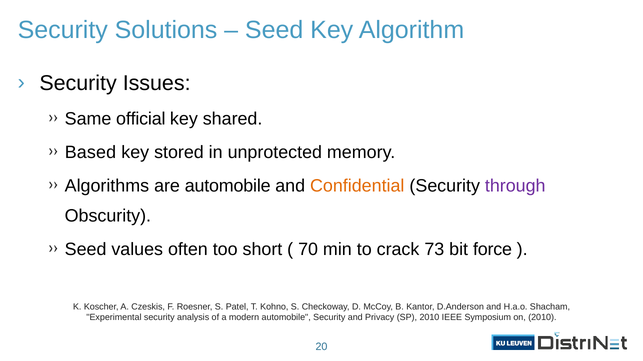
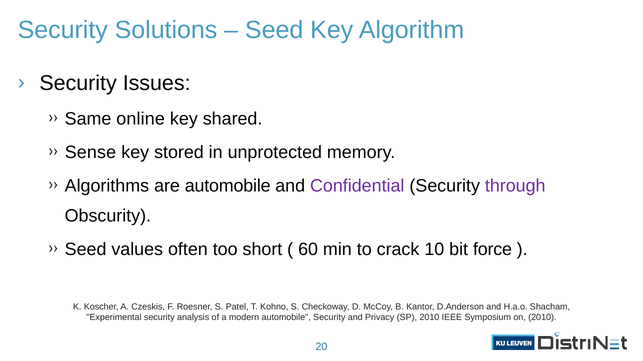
official: official -> online (141, 119)
Based: Based -> Sense (90, 153)
Confidential colour: orange -> purple (357, 186)
70: 70 -> 60 (308, 250)
73: 73 -> 10 (434, 250)
